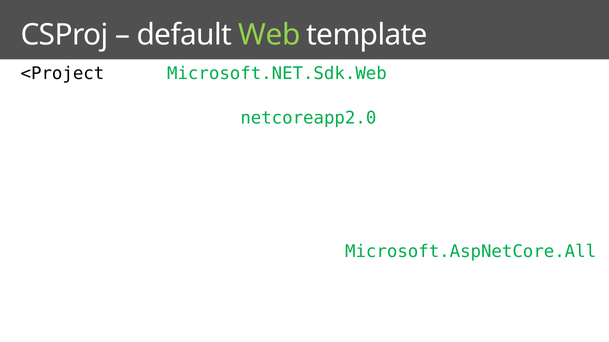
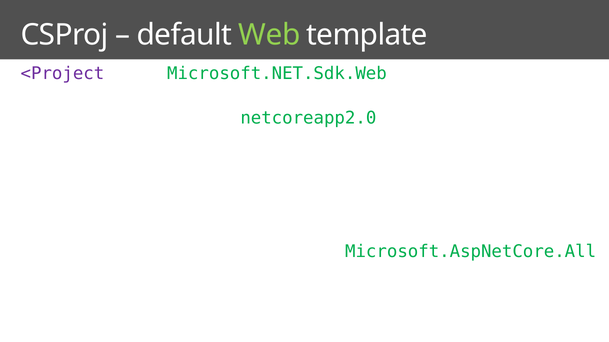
<Project colour: black -> purple (62, 74)
